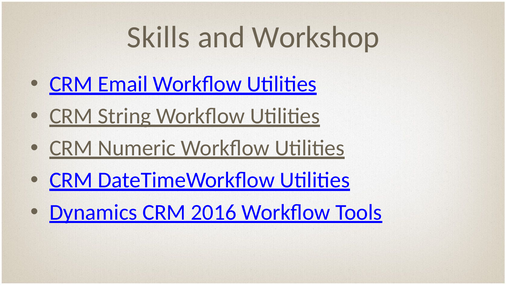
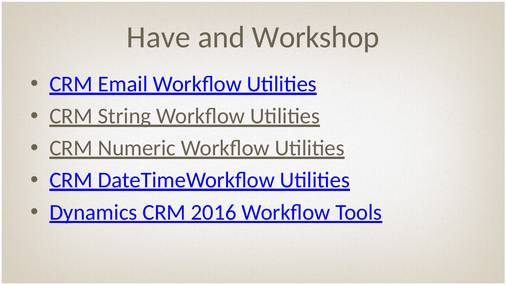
Skills: Skills -> Have (159, 37)
